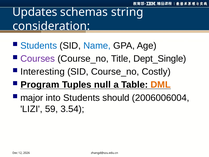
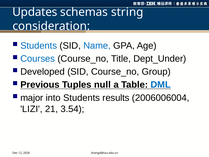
Courses colour: purple -> blue (38, 59)
Dept_Single: Dept_Single -> Dept_Under (160, 59)
Interesting: Interesting -> Developed (43, 72)
Costly: Costly -> Group (156, 72)
Program: Program -> Previous (40, 85)
DML colour: orange -> blue (161, 85)
should: should -> results (116, 98)
59: 59 -> 21 (52, 109)
